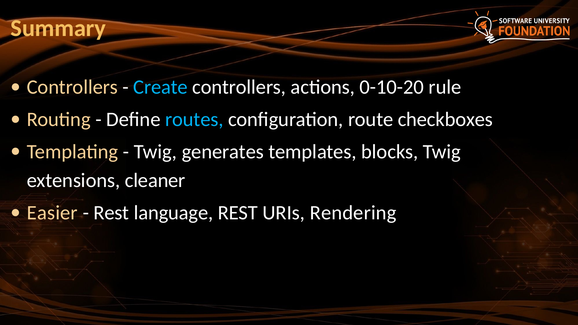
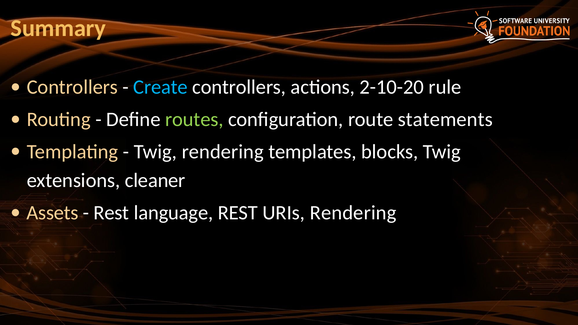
0-10-20: 0-10-20 -> 2-10-20 (392, 87)
routes colour: light blue -> light green (194, 120)
checkboxes: checkboxes -> statements (445, 120)
Twig generates: generates -> rendering (223, 152)
Easier: Easier -> Assets (53, 213)
